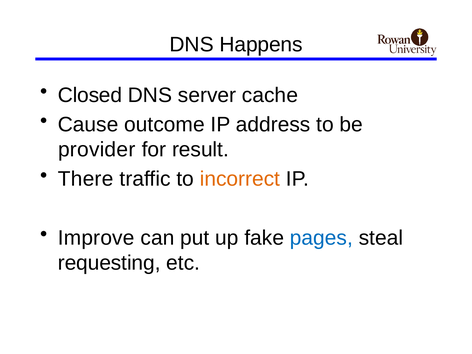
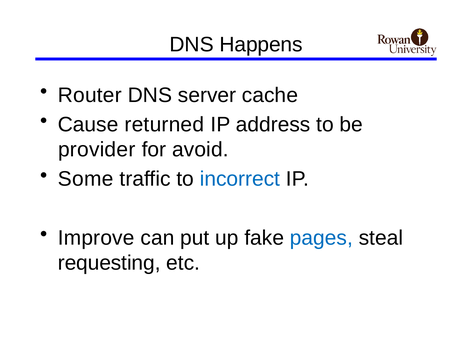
Closed: Closed -> Router (90, 95)
outcome: outcome -> returned (164, 124)
result: result -> avoid (200, 150)
There: There -> Some (86, 179)
incorrect colour: orange -> blue (240, 179)
